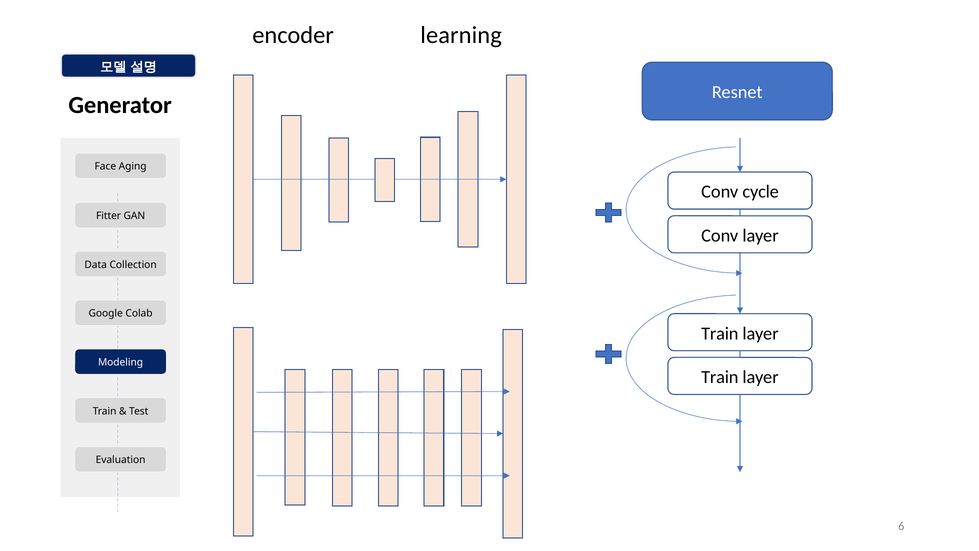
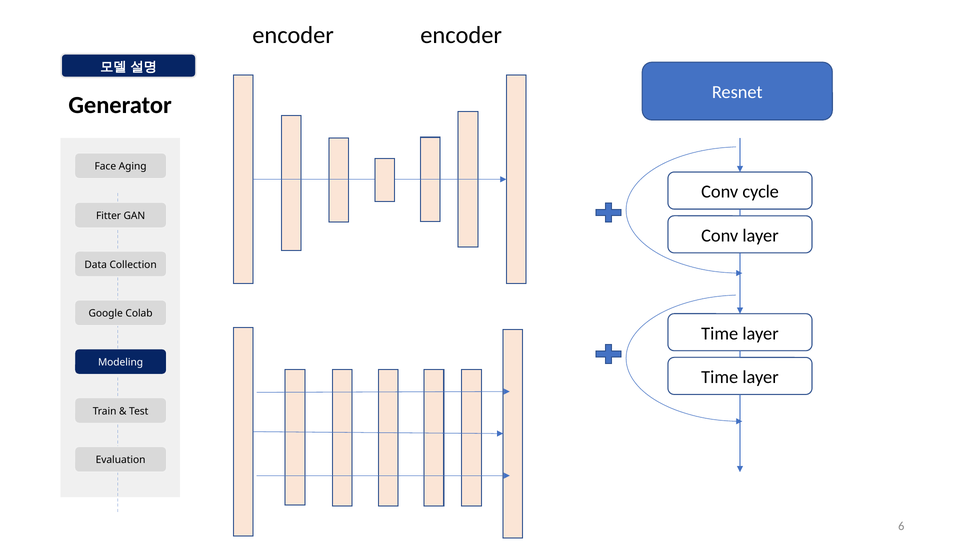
encoder learning: learning -> encoder (461, 35)
Train: Train -> Time (720, 333)
Train: Train -> Time (720, 377)
